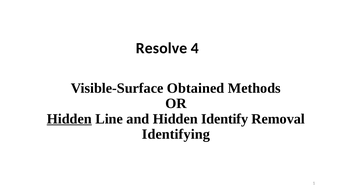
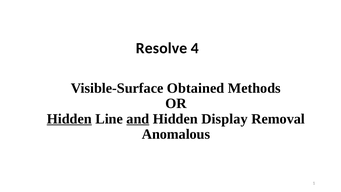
and underline: none -> present (138, 119)
Identify: Identify -> Display (224, 119)
Identifying: Identifying -> Anomalous (176, 134)
